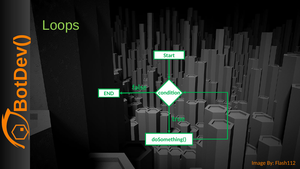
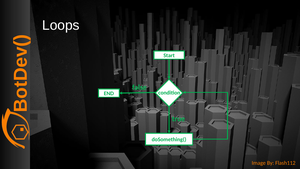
Loops colour: light green -> white (61, 25)
